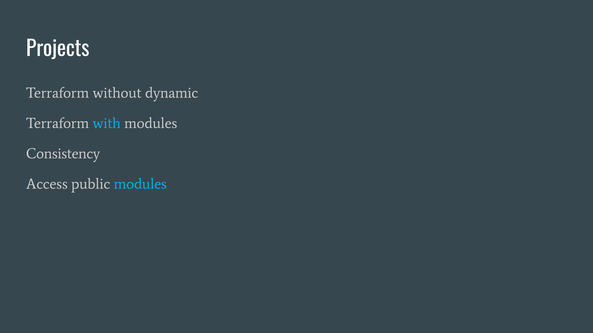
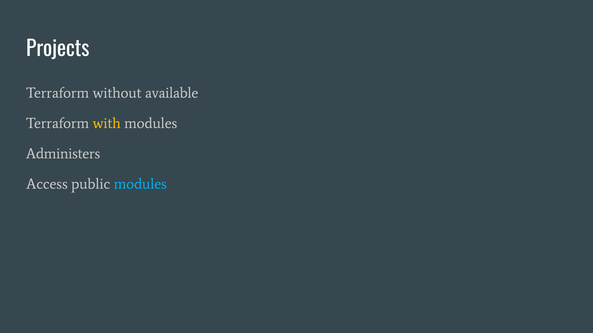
dynamic: dynamic -> available (172, 93)
with colour: light blue -> yellow (107, 124)
Consistency: Consistency -> Administers (63, 154)
